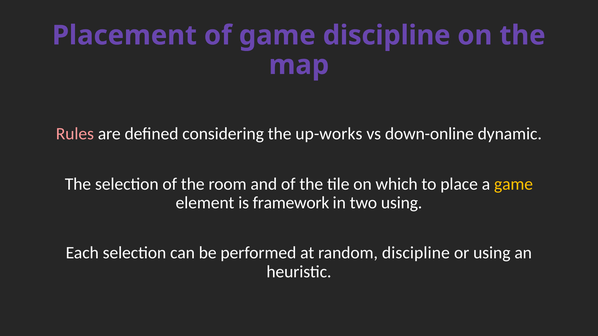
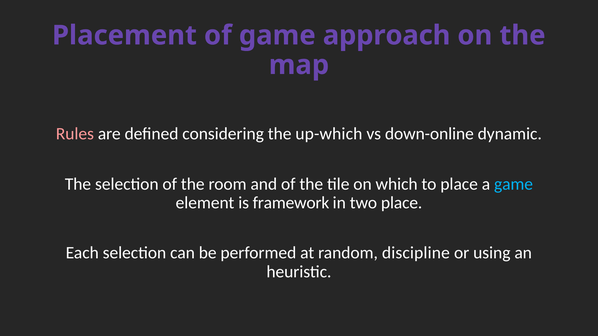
game discipline: discipline -> approach (387, 35)
up-works: up-works -> up-which (329, 134)
game colour: yellow -> light blue (514, 184)
two using: using -> place (402, 203)
